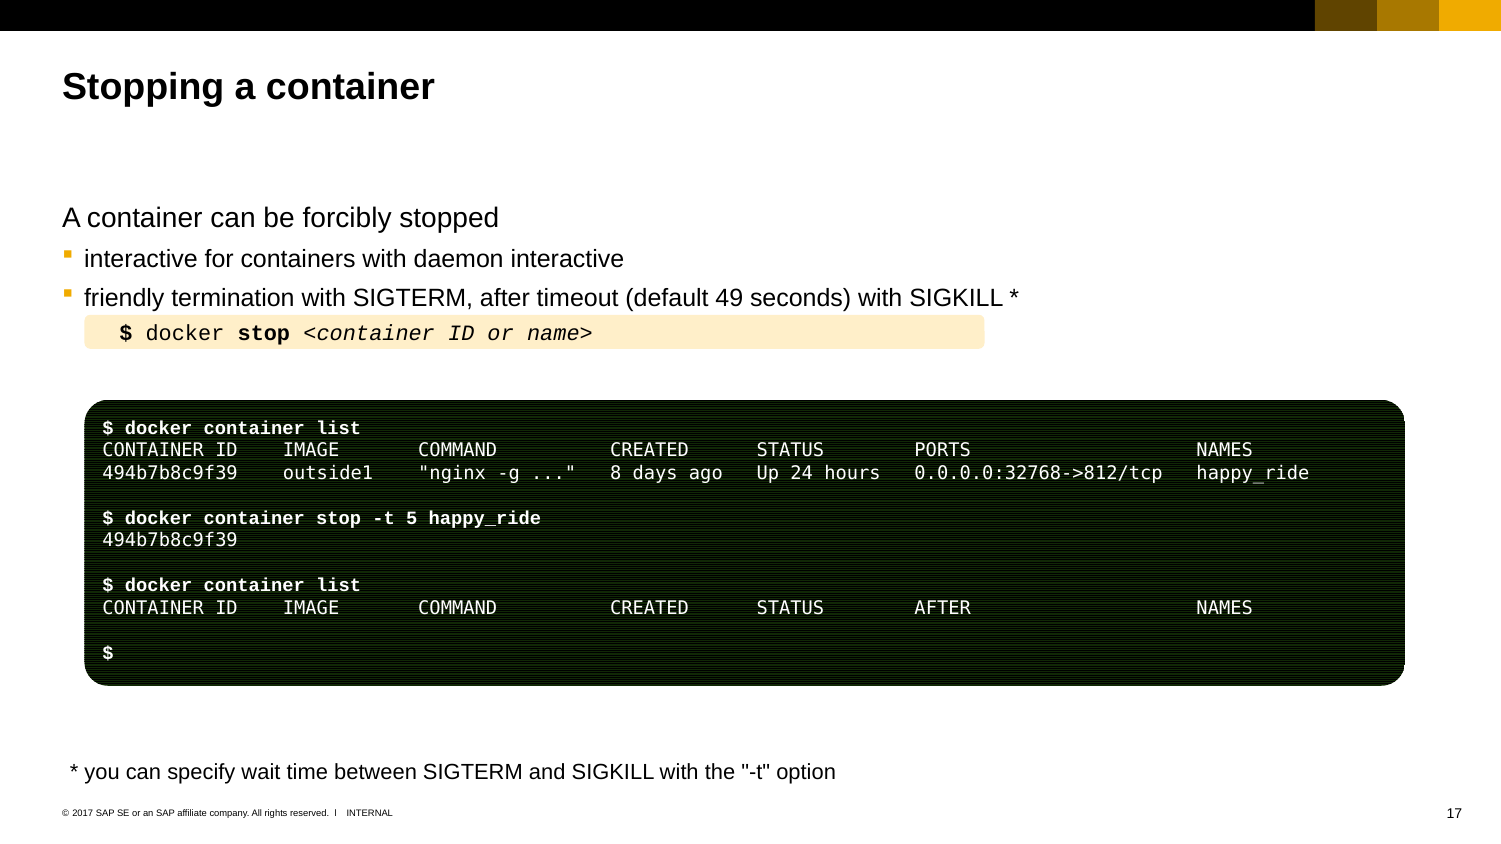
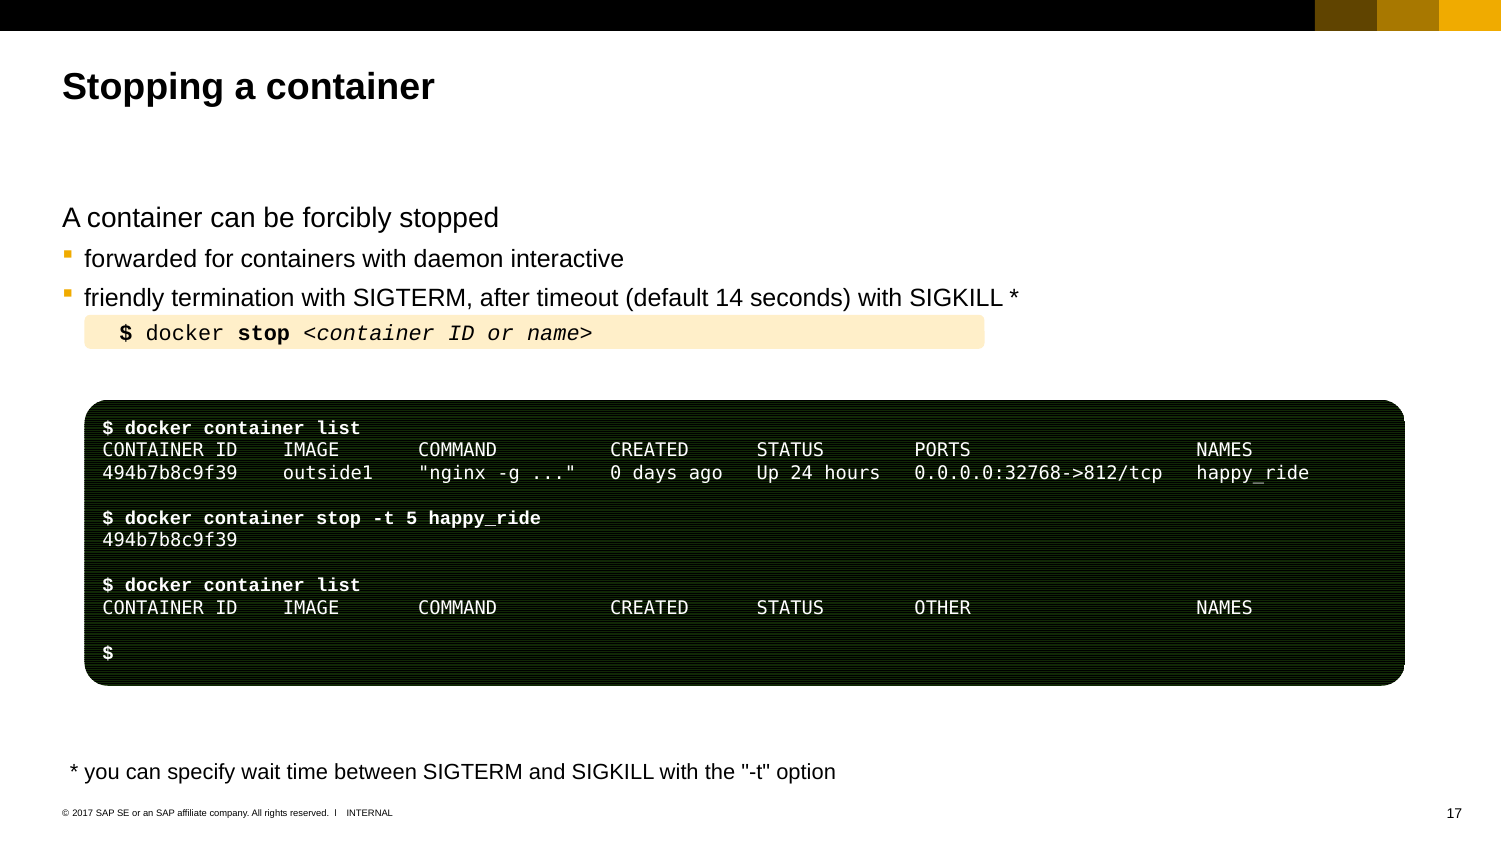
interactive: interactive -> forwarded (141, 259)
49: 49 -> 14 (729, 299)
8: 8 -> 0 (616, 473)
STATUS AFTER: AFTER -> OTHER (943, 608)
